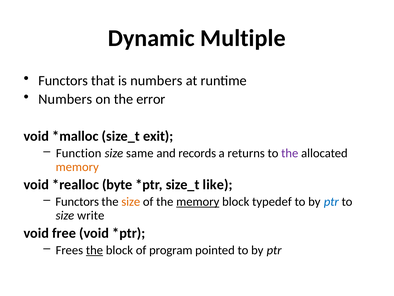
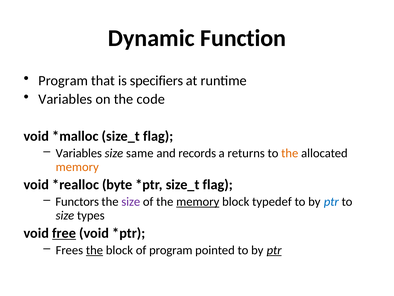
Multiple: Multiple -> Function (243, 38)
Functors: Functors -> Program (63, 80)
is numbers: numbers -> specifiers (156, 80)
Numbers: Numbers -> Variables (65, 99)
error: error -> code (151, 99)
exit: exit -> flag (158, 136)
Function: Function -> Variables (79, 153)
the colour: purple -> orange (290, 153)
like: like -> flag (218, 184)
size colour: orange -> purple (131, 201)
write: write -> types (91, 215)
free underline: none -> present (64, 233)
ptr underline: none -> present (274, 250)
